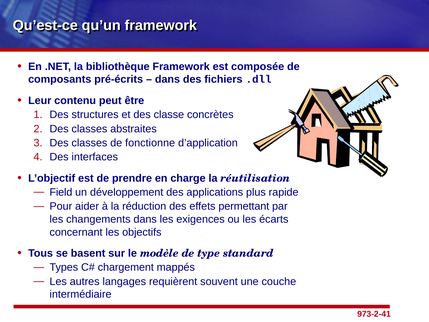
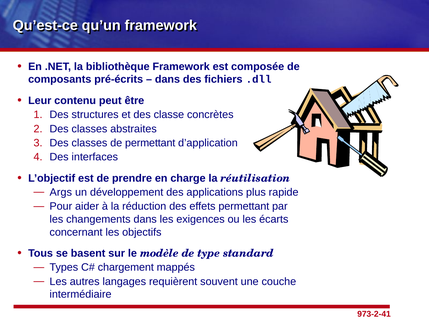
de fonctionne: fonctionne -> permettant (150, 143)
Field: Field -> Args (61, 192)
